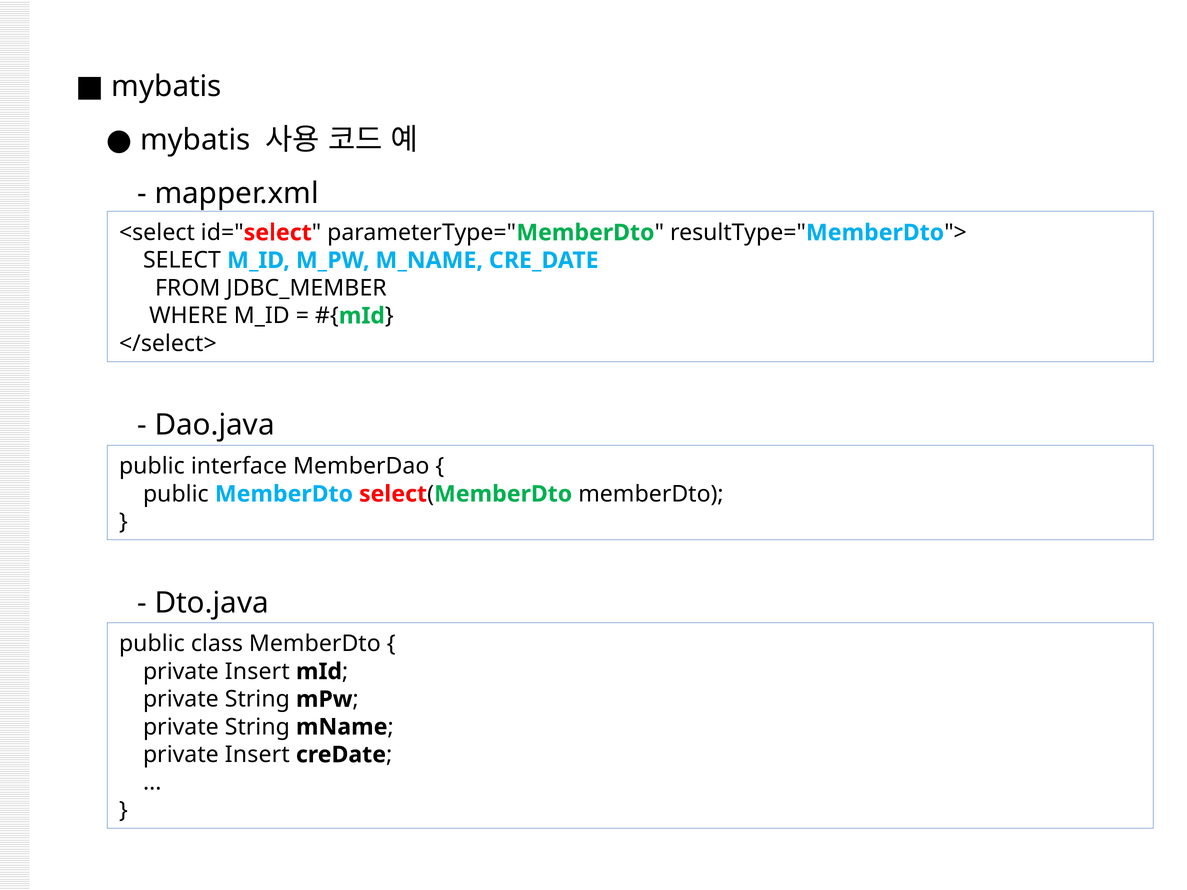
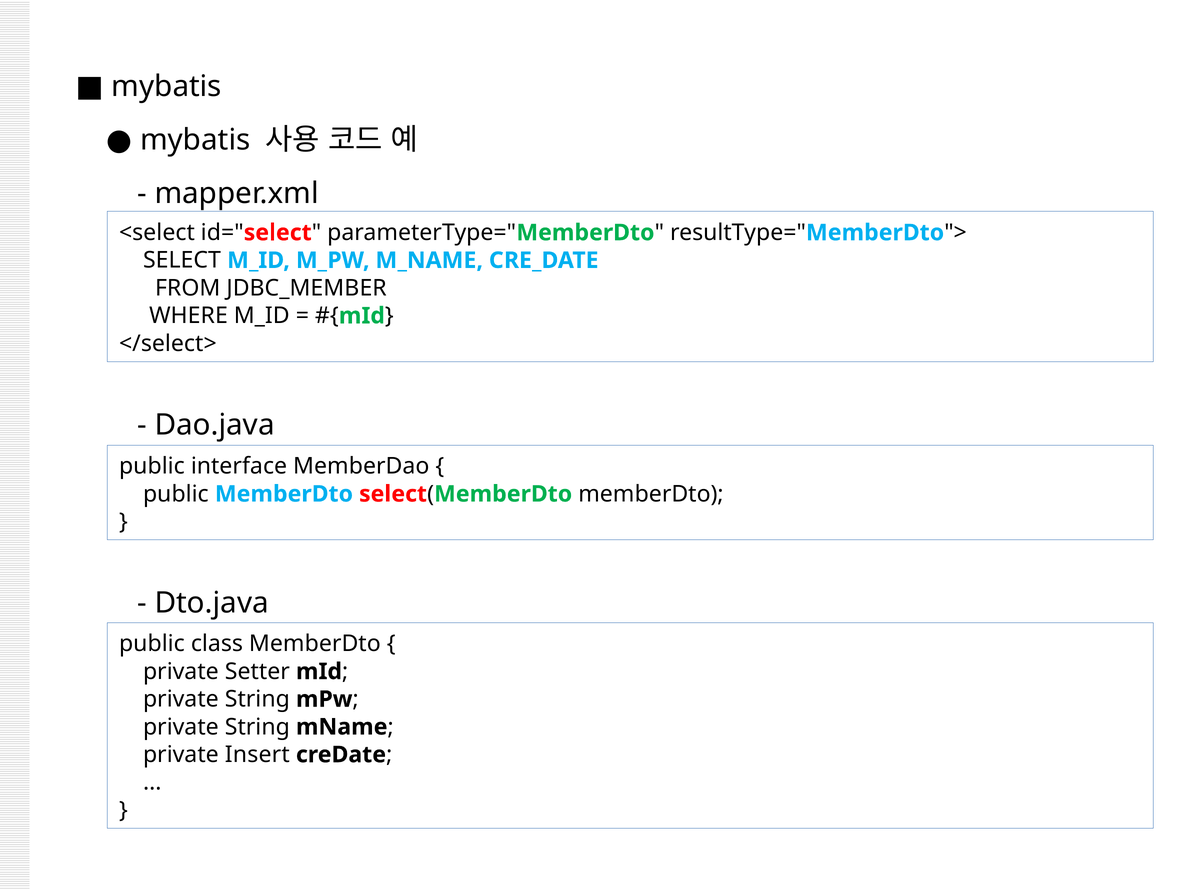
Insert: Insert -> Setter (257, 672)
